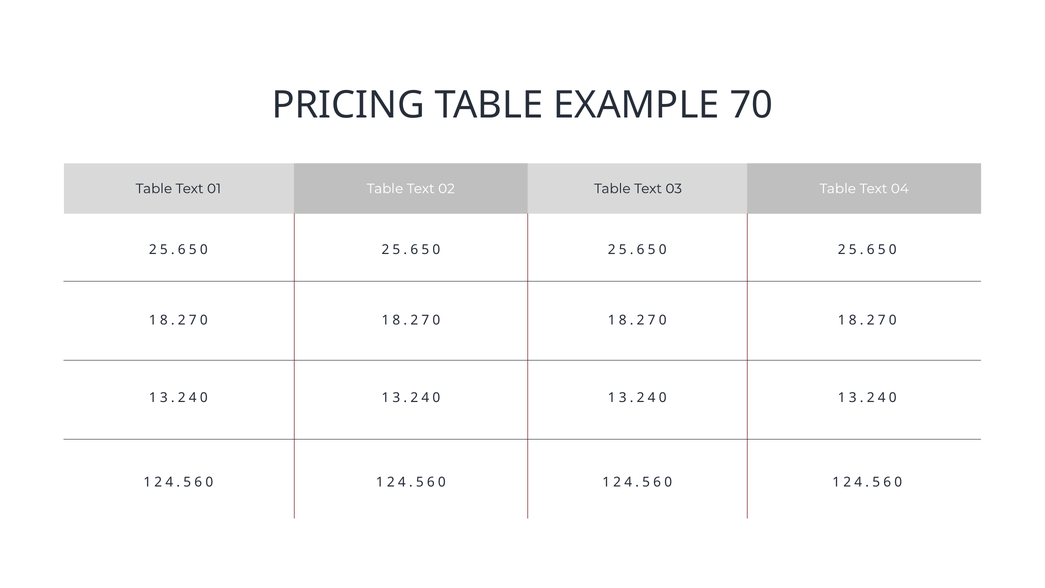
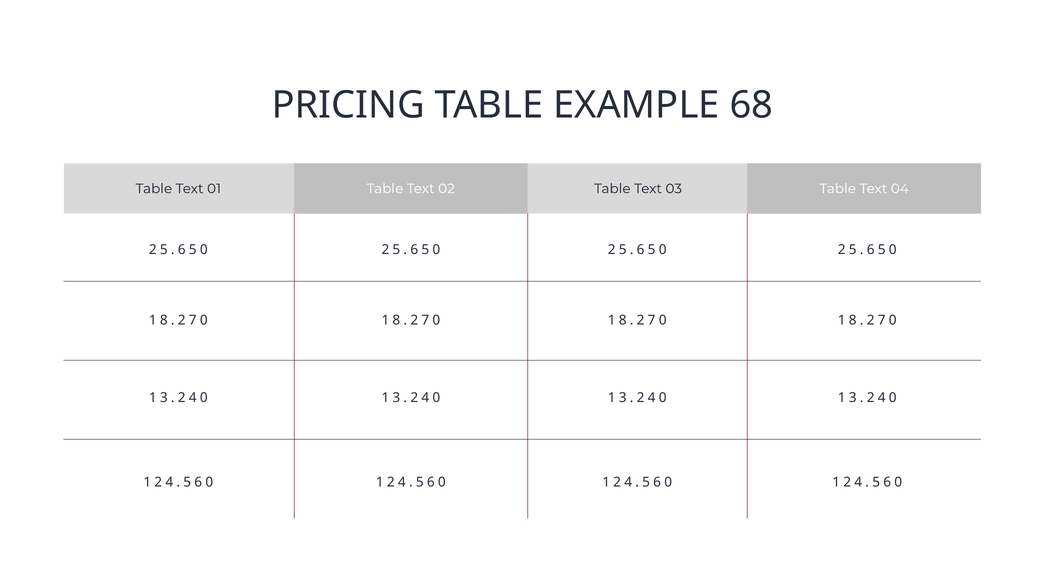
70: 70 -> 68 (751, 105)
